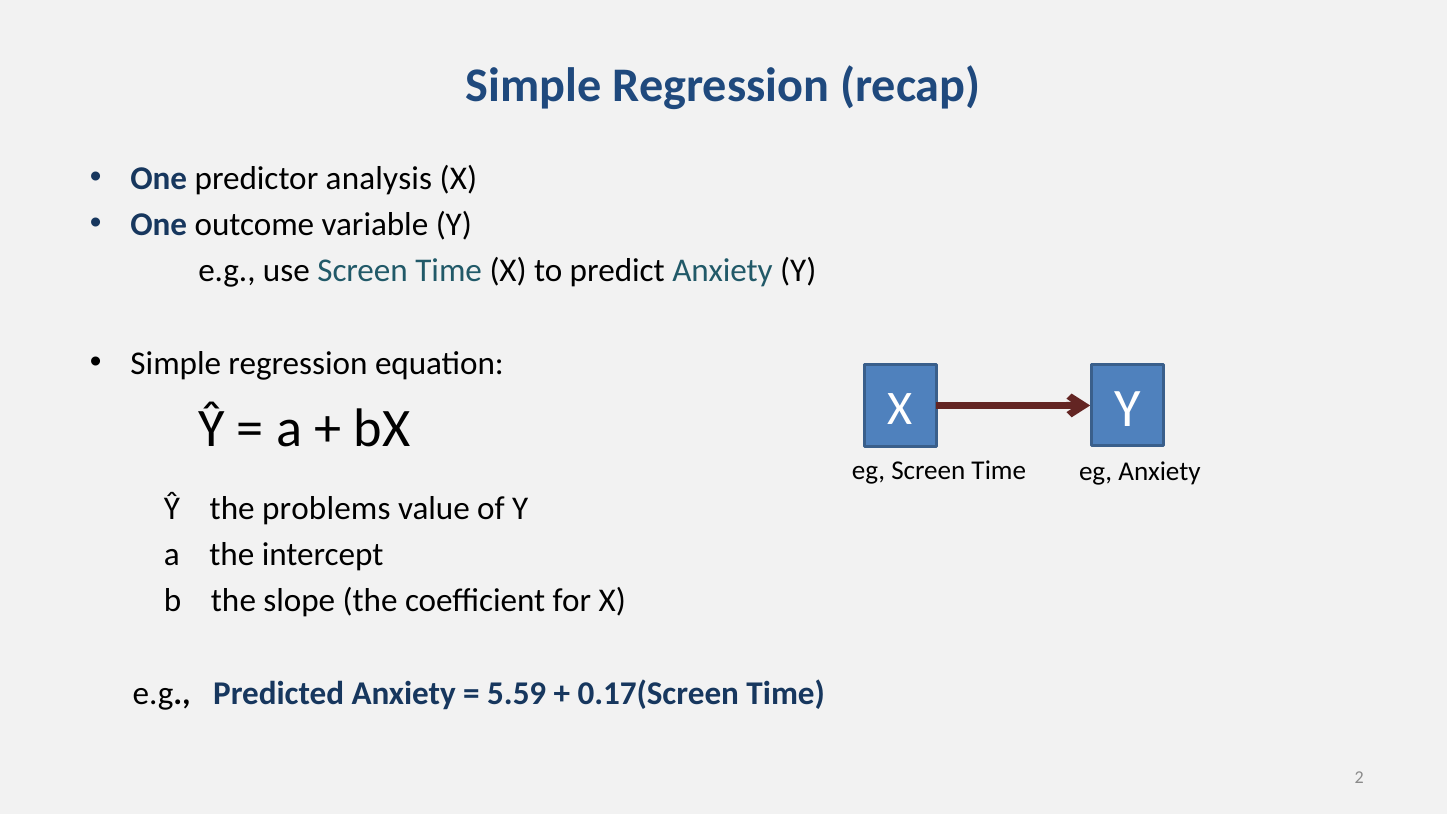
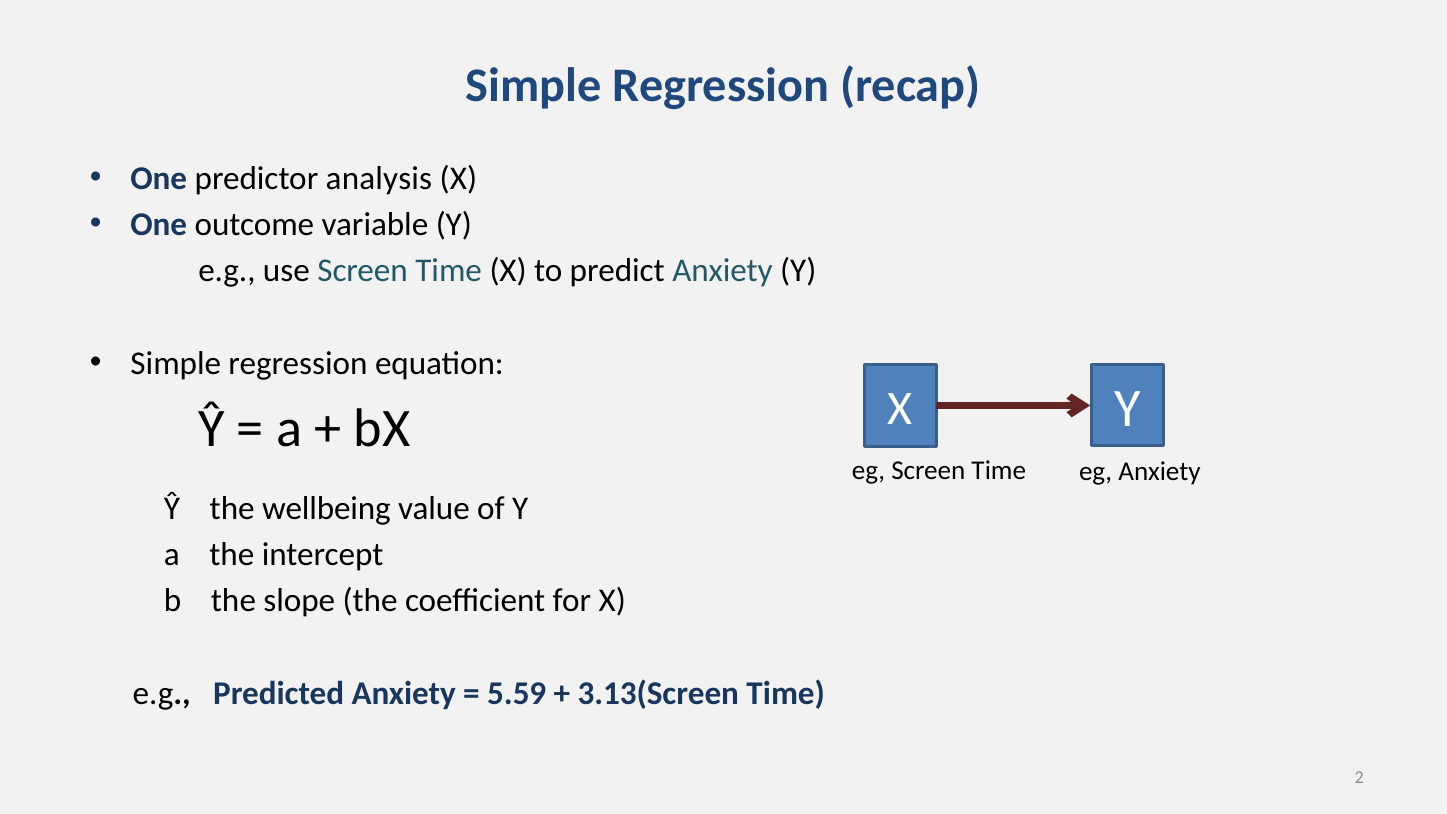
problems: problems -> wellbeing (326, 508)
0.17(Screen: 0.17(Screen -> 3.13(Screen (658, 694)
